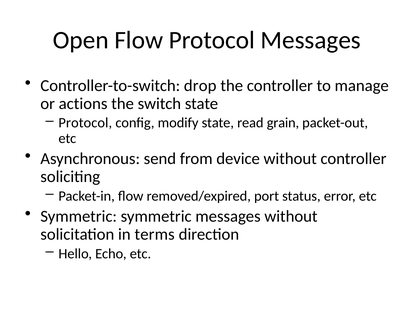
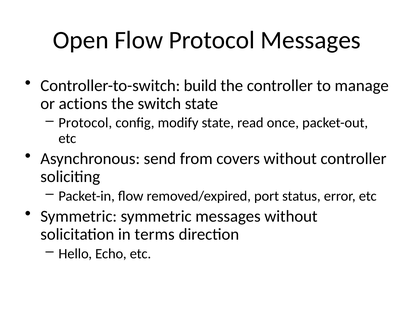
drop: drop -> build (200, 86)
grain: grain -> once (283, 123)
device: device -> covers (238, 159)
